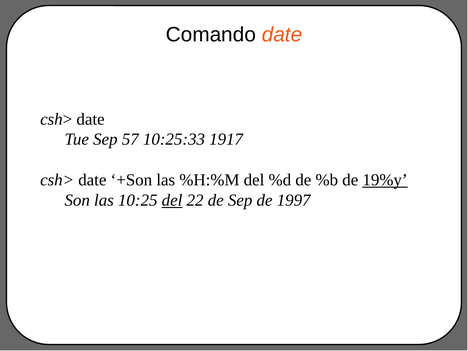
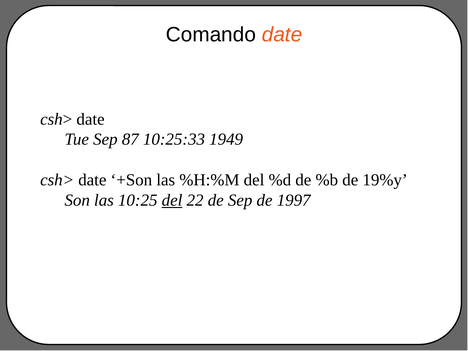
57: 57 -> 87 (130, 139)
1917: 1917 -> 1949 (226, 139)
19%y underline: present -> none (385, 180)
